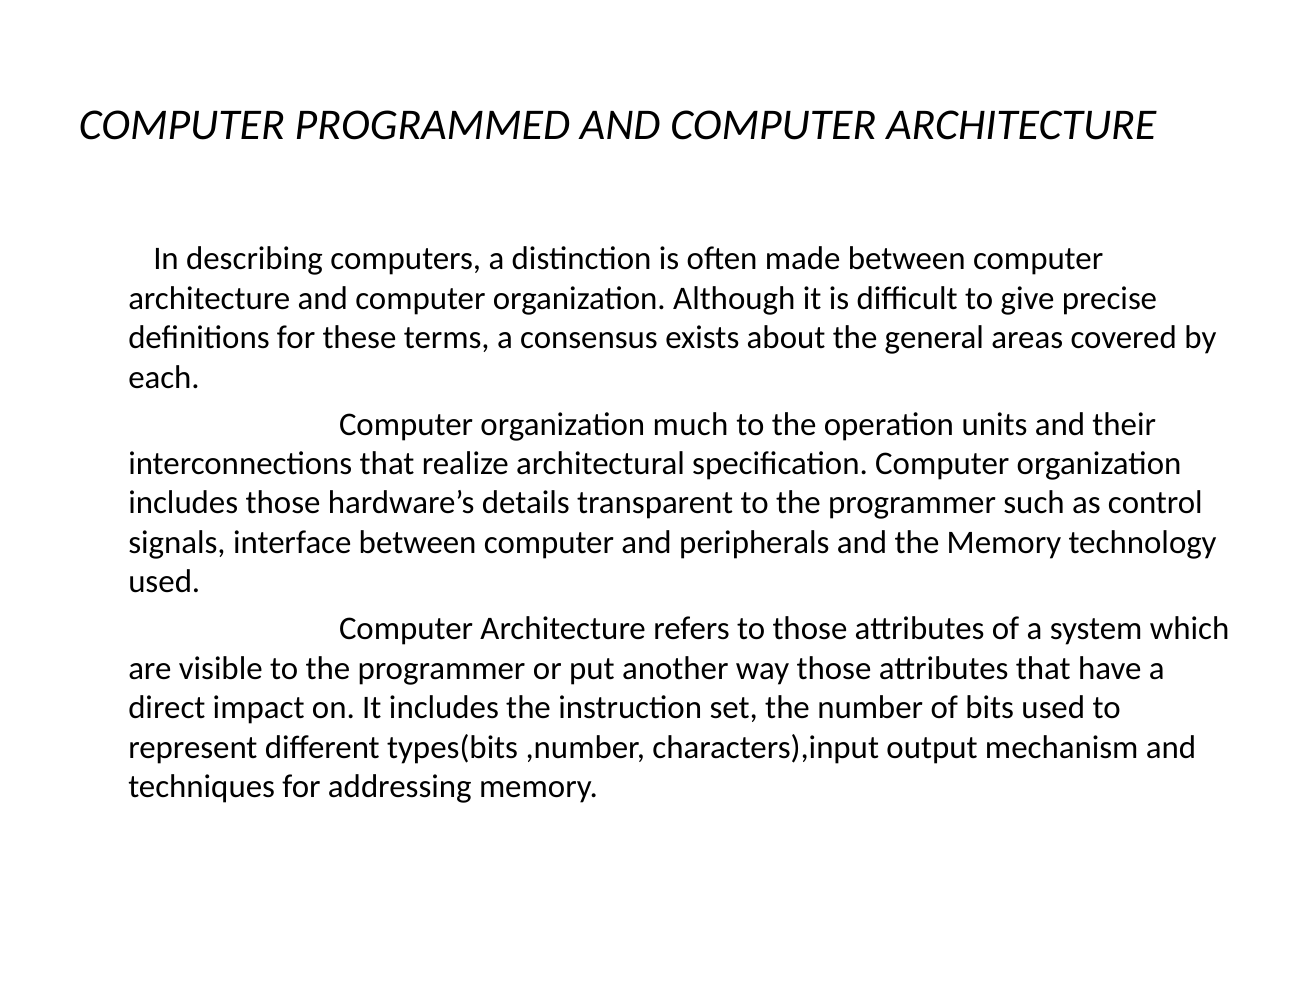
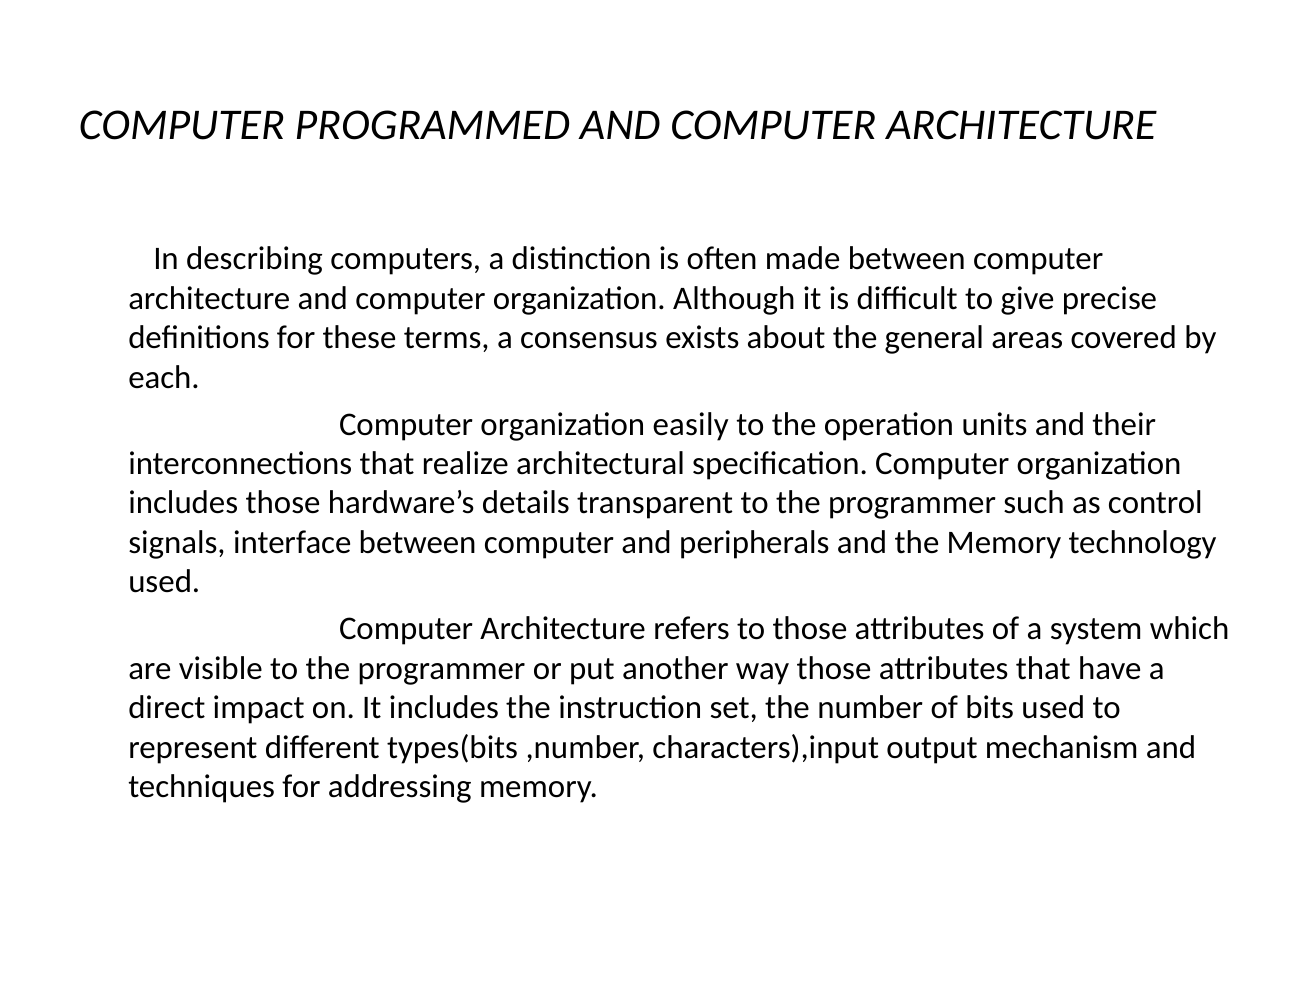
much: much -> easily (691, 424)
